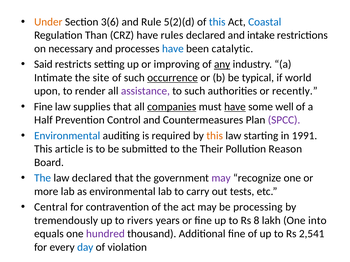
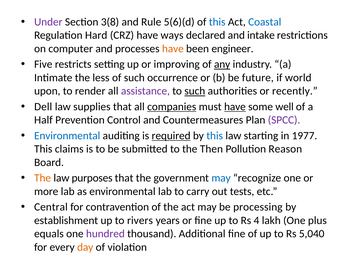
Under colour: orange -> purple (48, 22)
3(6: 3(6 -> 3(8 (110, 22)
5(2)(d: 5(2)(d -> 5(6)(d (179, 22)
Than: Than -> Hard (96, 35)
rules: rules -> ways (172, 35)
necessary: necessary -> computer (71, 49)
have colour: blue -> orange (173, 49)
catalytic: catalytic -> engineer (233, 49)
Said: Said -> Five (43, 64)
site: site -> less (101, 78)
occurrence underline: present -> none (173, 78)
typical: typical -> future (258, 78)
such underline: none -> present (195, 91)
Fine: Fine -> Dell (43, 107)
required underline: none -> present (171, 136)
this colour: orange -> blue (215, 136)
1991: 1991 -> 1977 (305, 136)
article: article -> claims (69, 149)
Their: Their -> Then (211, 149)
The colour: blue -> orange (43, 178)
law declared: declared -> purposes (92, 178)
may colour: purple -> blue (221, 178)
tremendously: tremendously -> establishment (66, 221)
8: 8 -> 4 (256, 221)
into: into -> plus (317, 221)
2,541: 2,541 -> 5,040 (312, 234)
day colour: blue -> orange (85, 248)
